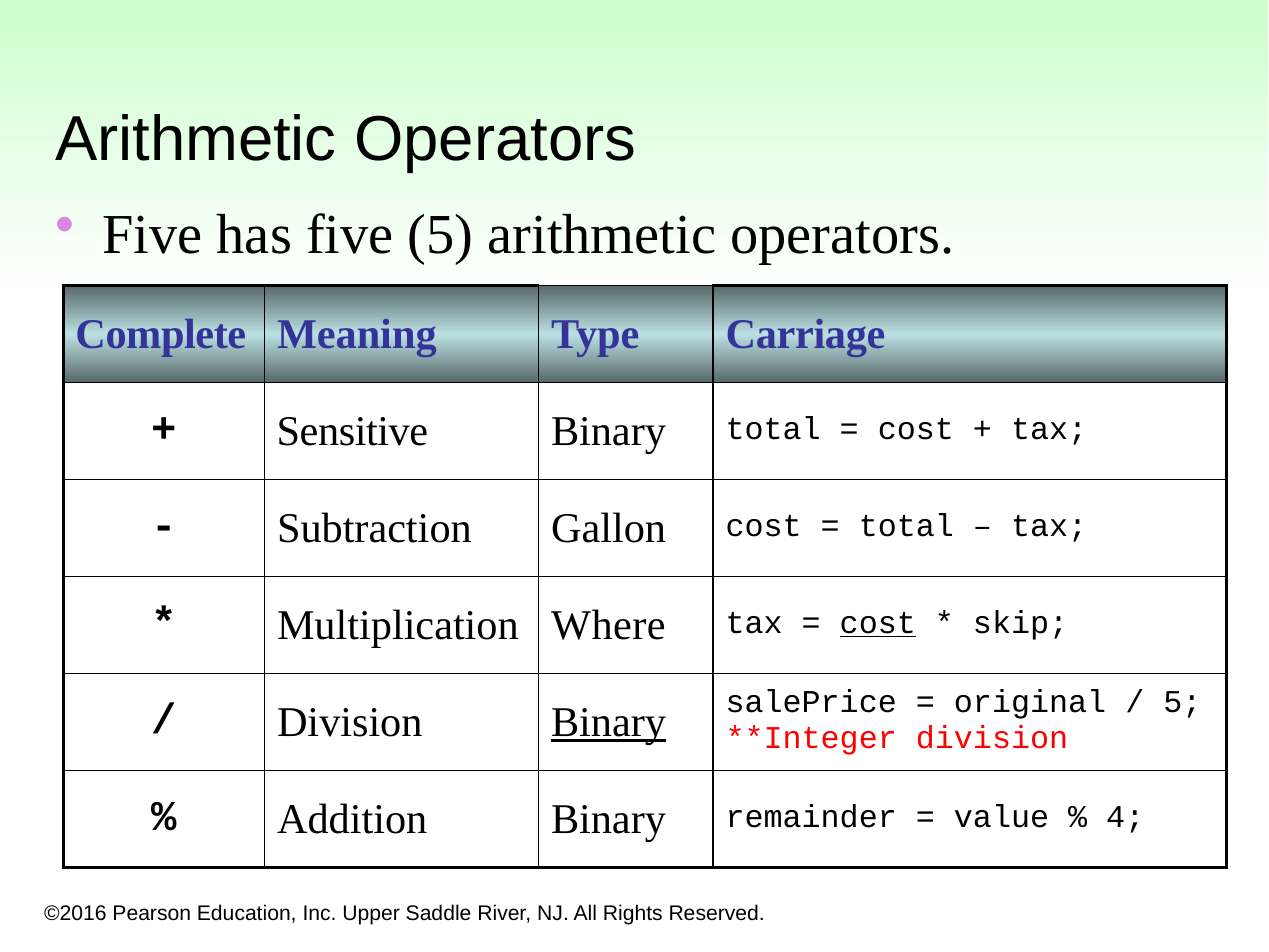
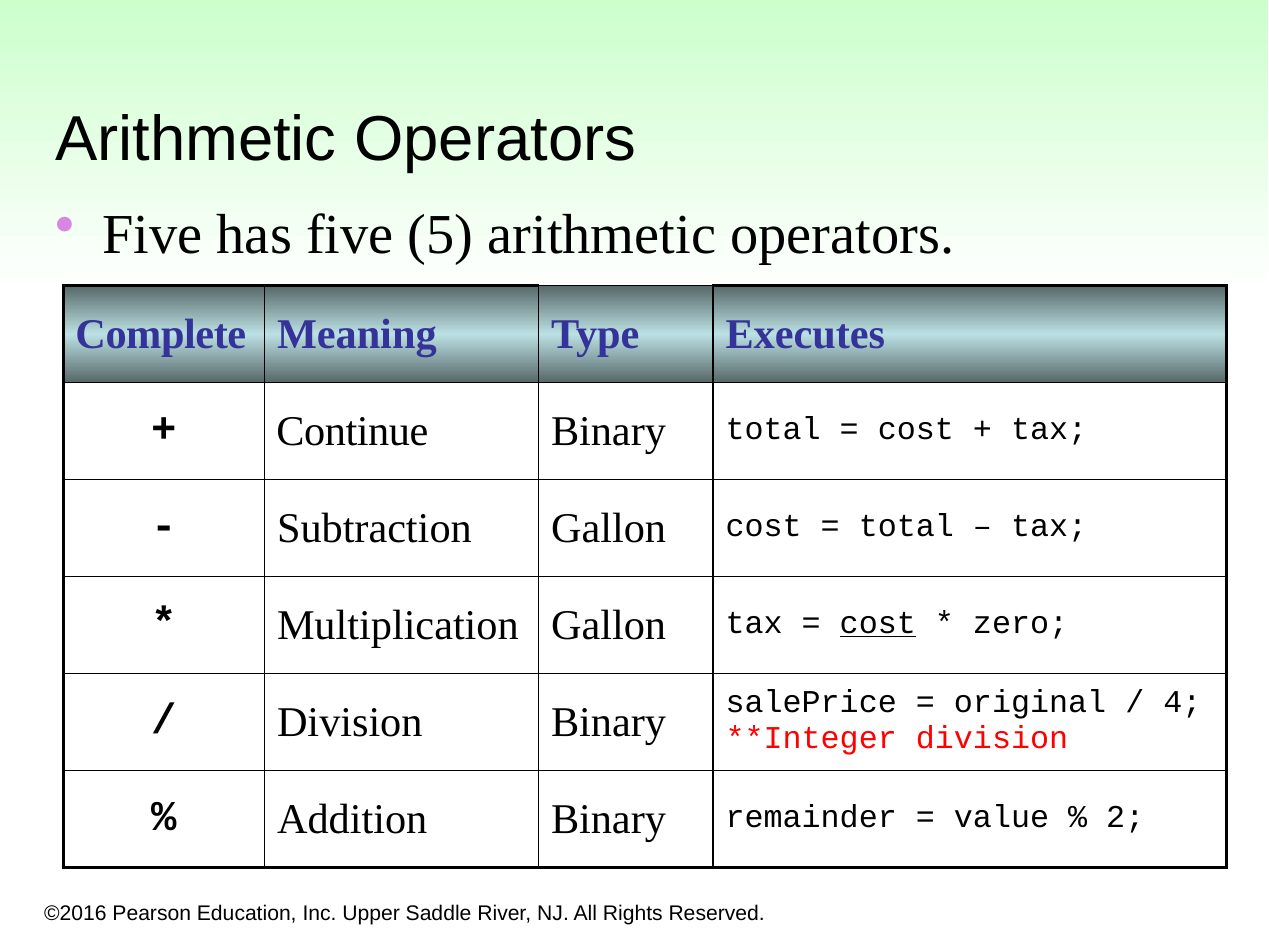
Carriage: Carriage -> Executes (805, 334)
Sensitive: Sensitive -> Continue (352, 431)
Multiplication Where: Where -> Gallon (609, 625)
skip: skip -> zero (1021, 623)
Binary underline: present -> none (609, 722)
5: 5 -> 4 (1182, 702)
4: 4 -> 2 (1125, 817)
